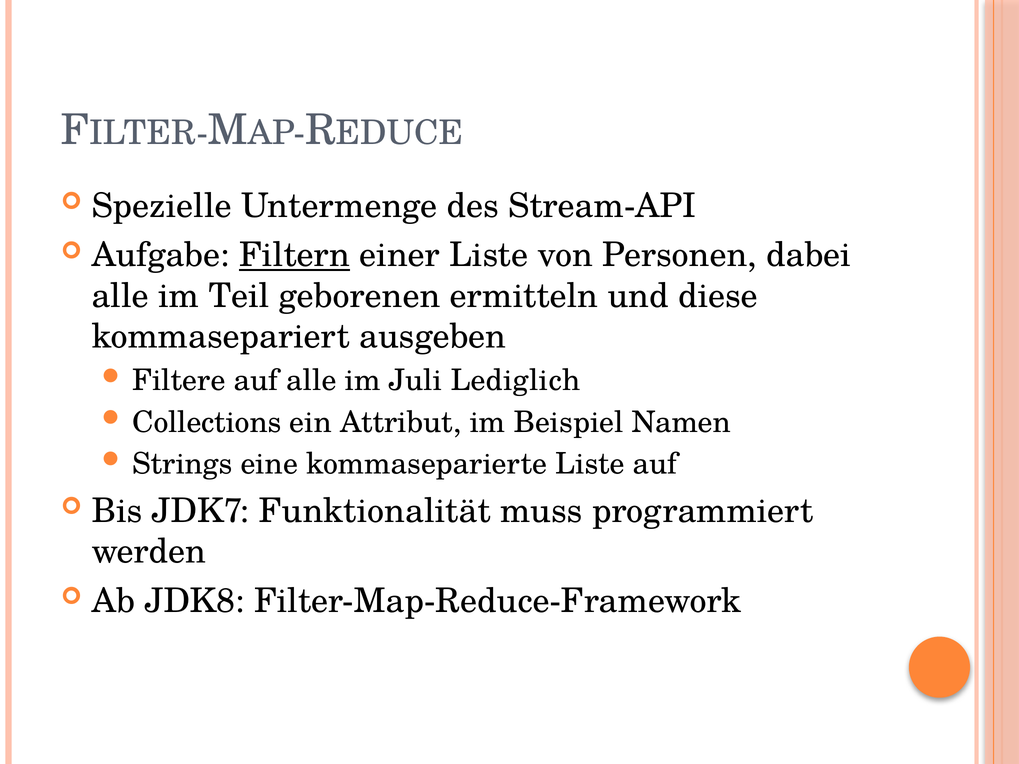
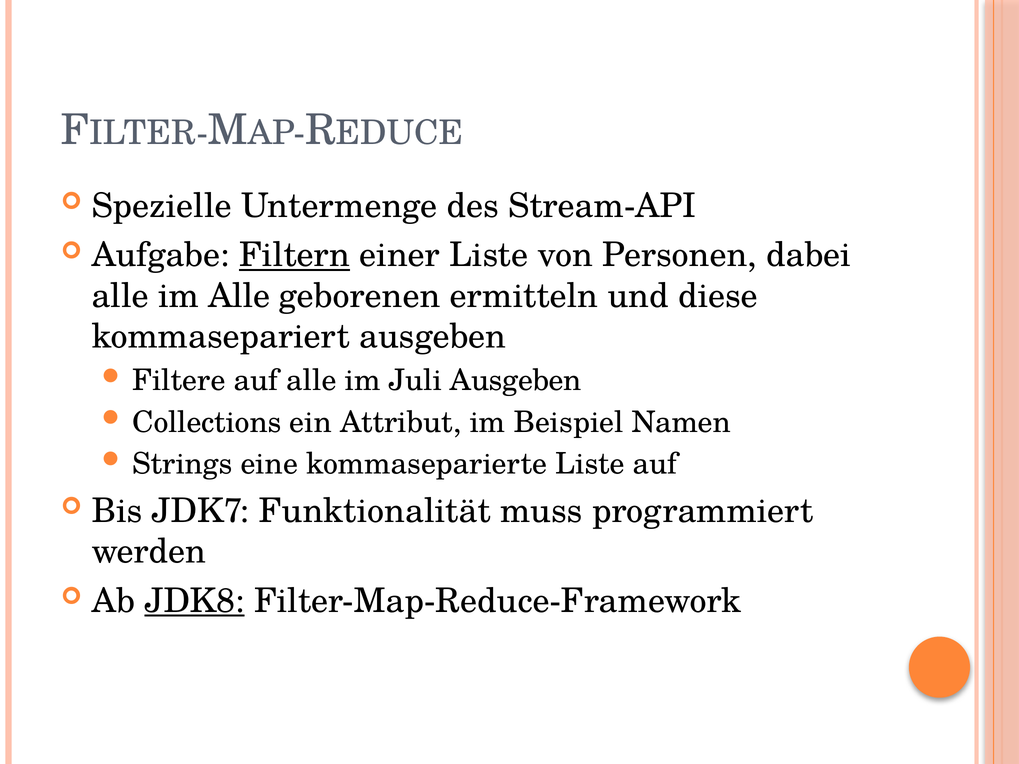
im Teil: Teil -> Alle (239, 296)
Juli Lediglich: Lediglich -> Ausgeben (516, 381)
JDK8 underline: none -> present (195, 601)
